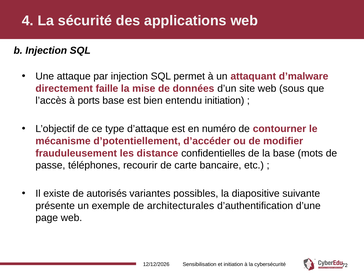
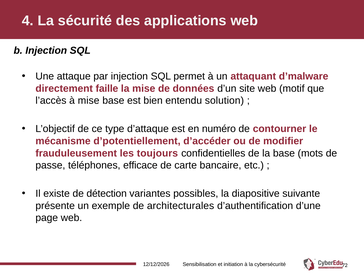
sous: sous -> motif (292, 88)
à ports: ports -> mise (89, 101)
entendu initiation: initiation -> solution (224, 101)
distance: distance -> toujours (157, 153)
recourir: recourir -> efficace (140, 165)
autorisés: autorisés -> détection (107, 194)
